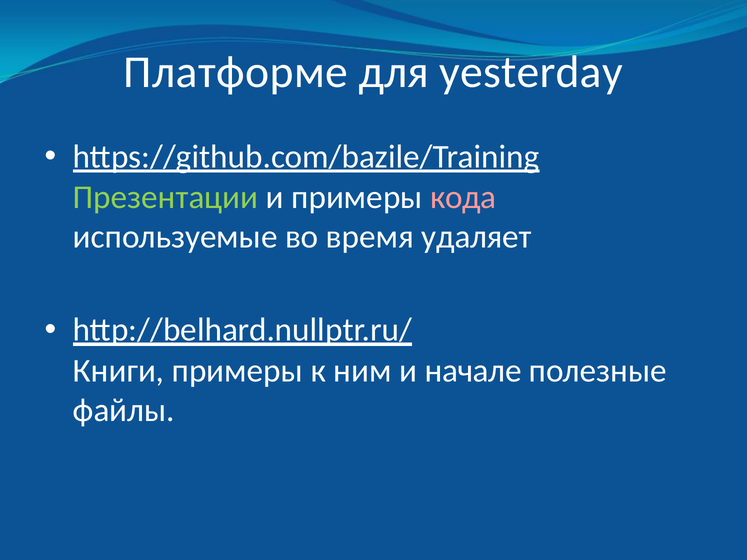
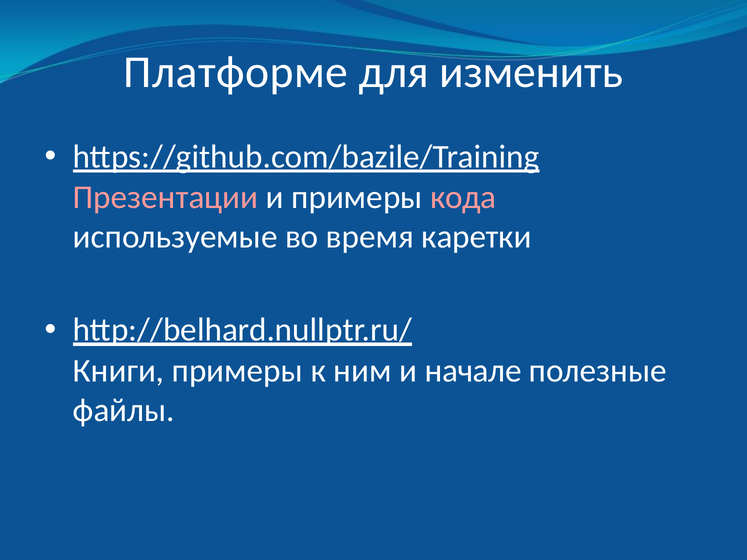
yesterday: yesterday -> изменить (531, 72)
Презентации colour: light green -> pink (166, 197)
удаляет: удаляет -> каретки (476, 237)
